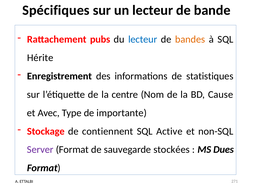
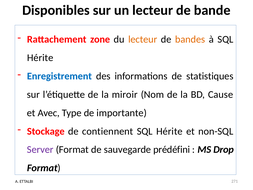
Spécifiques: Spécifiques -> Disponibles (56, 10)
pubs: pubs -> zone (100, 39)
lecteur colour: blue -> orange (143, 39)
Enregistrement colour: black -> blue (59, 76)
centre: centre -> miroir (125, 94)
Active: Active -> Hérite (169, 131)
stockées: stockées -> prédéfini (172, 149)
Dues: Dues -> Drop (224, 149)
